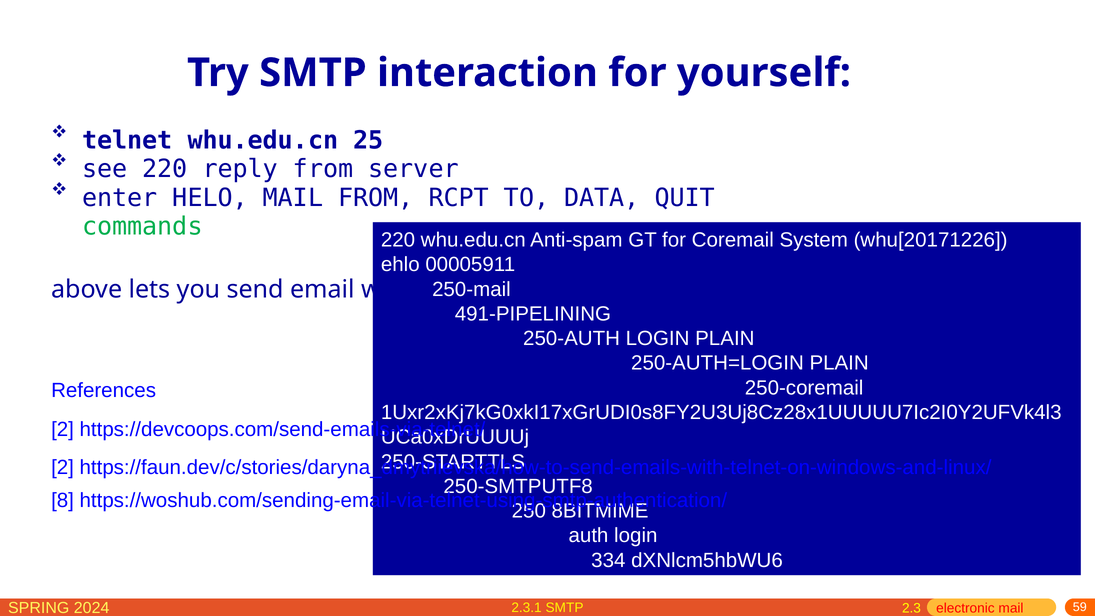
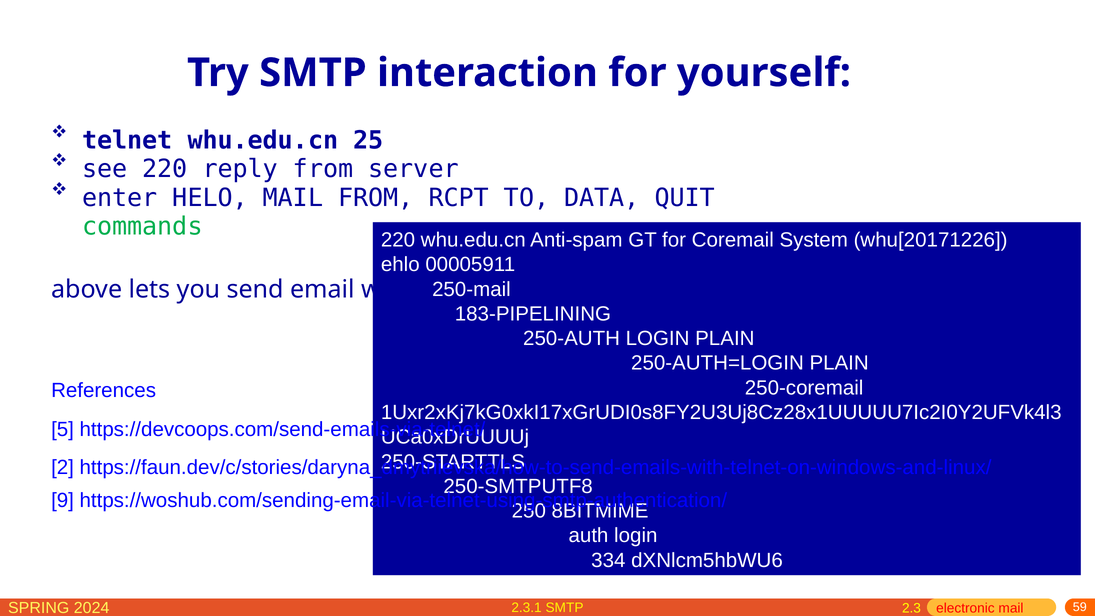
491-PIPELINING: 491-PIPELINING -> 183-PIPELINING (533, 314)
2: 2 -> 5 (63, 429)
8: 8 -> 9 (63, 500)
